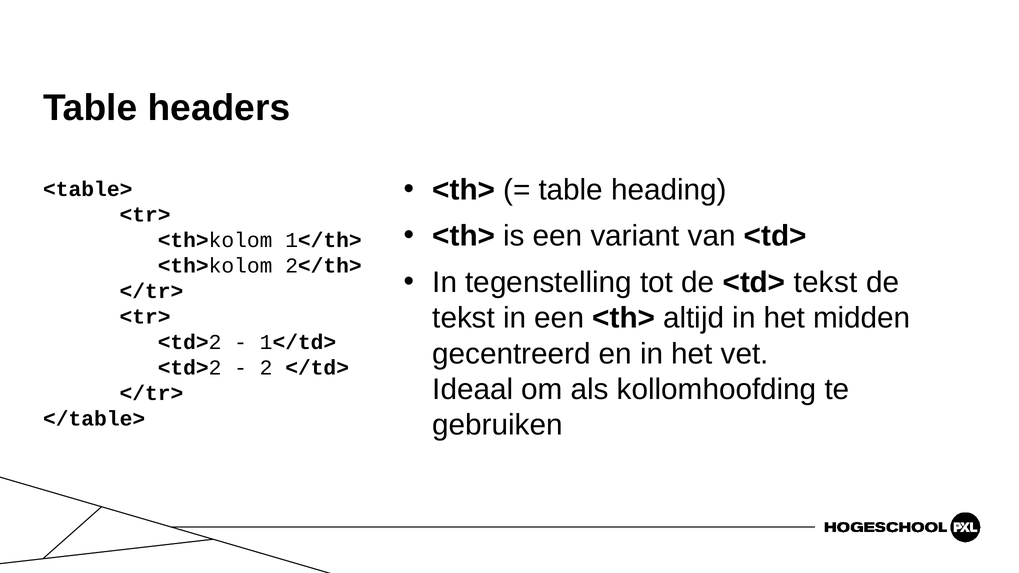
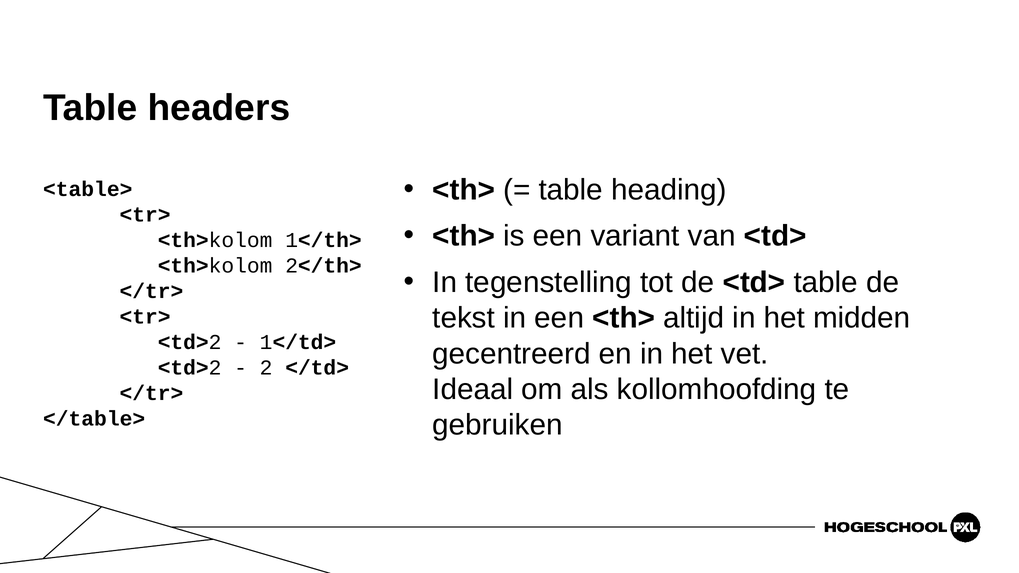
<td> tekst: tekst -> table (826, 282)
